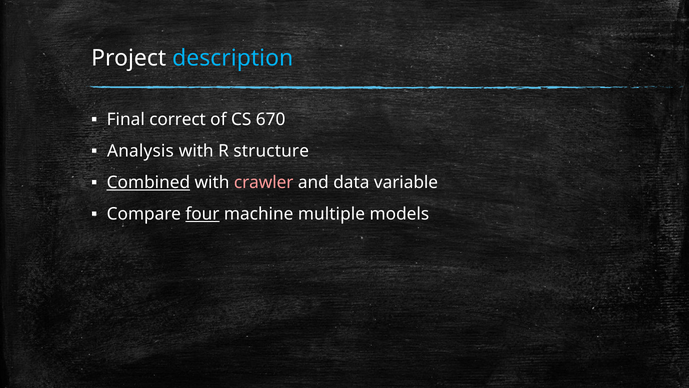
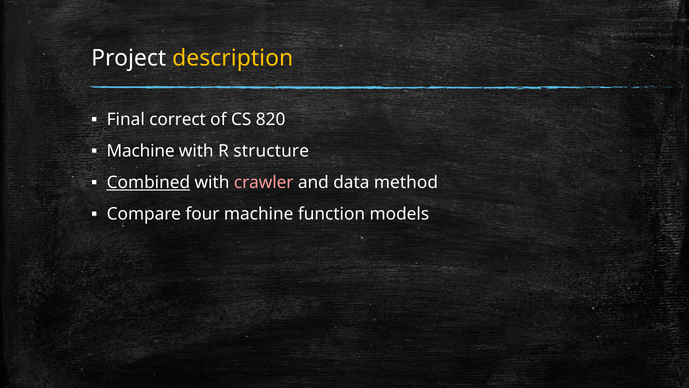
description colour: light blue -> yellow (233, 58)
670: 670 -> 820 (271, 119)
Analysis: Analysis -> Machine (141, 151)
variable: variable -> method (406, 183)
four underline: present -> none (202, 214)
multiple: multiple -> function (331, 214)
